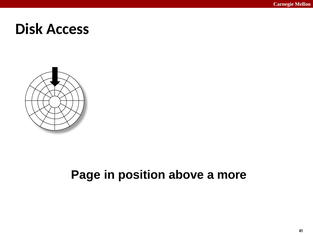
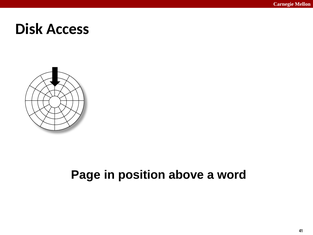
more: more -> word (232, 175)
